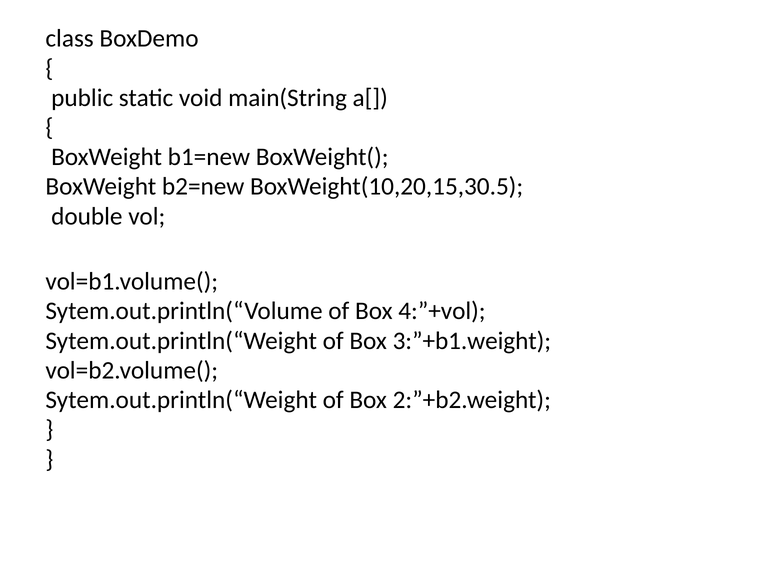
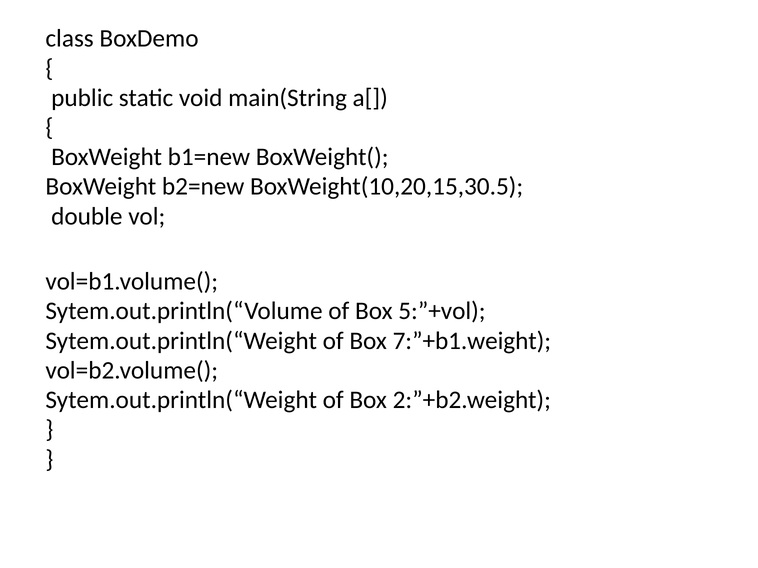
4:”+vol: 4:”+vol -> 5:”+vol (442, 311)
3:”+b1.weight: 3:”+b1.weight -> 7:”+b1.weight (472, 341)
